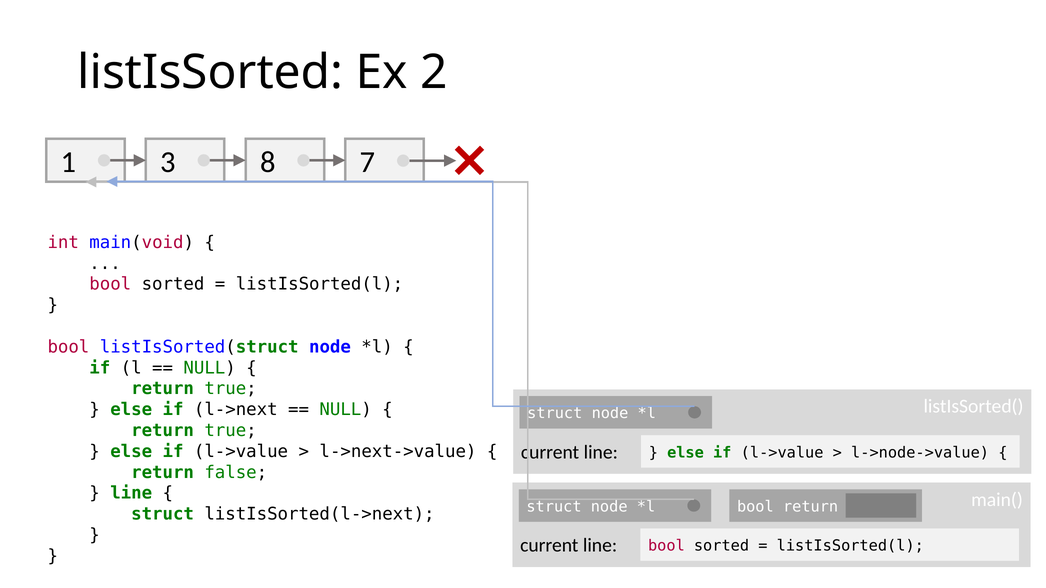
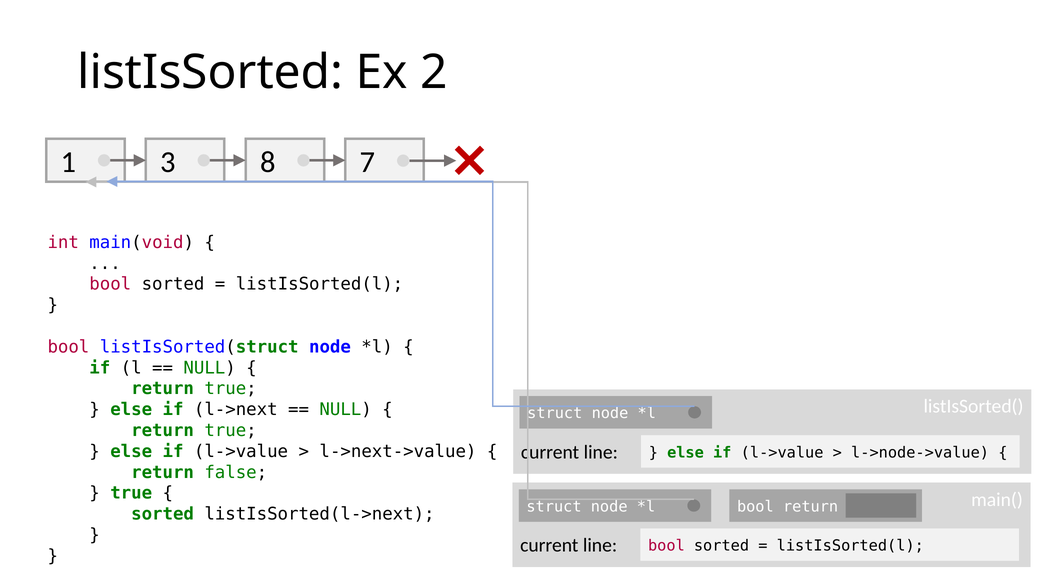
line: line -> true (131, 493)
struct: struct -> sorted (163, 514)
